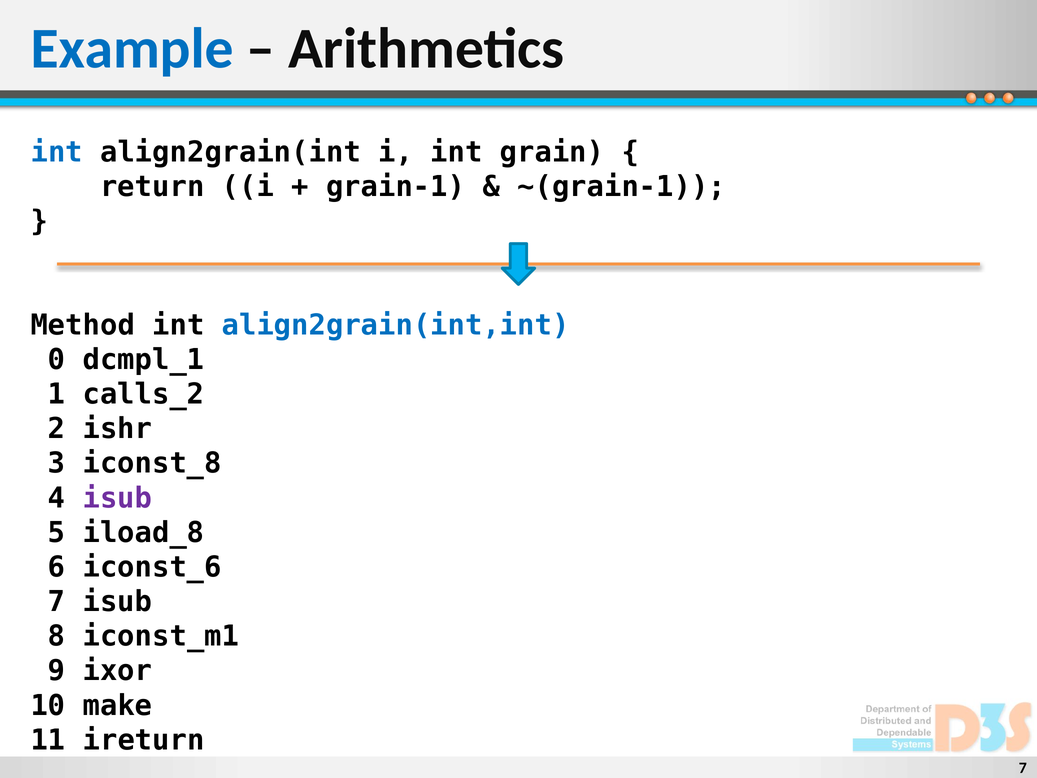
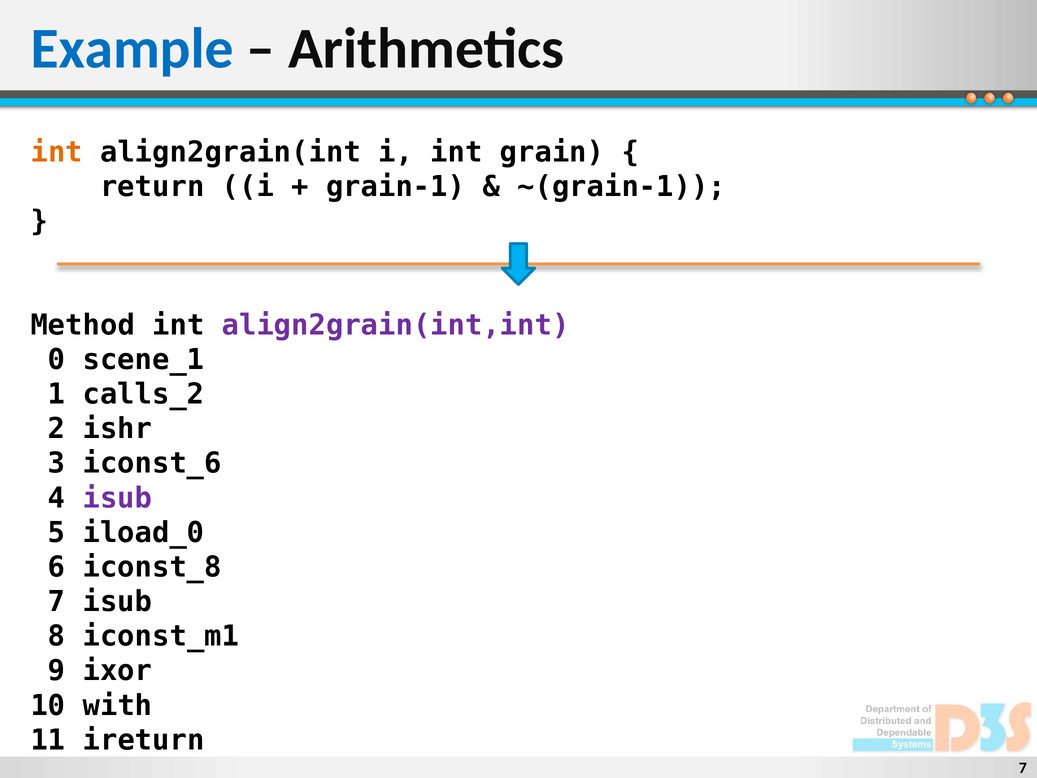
int colour: blue -> orange (57, 152)
align2grain(int,int colour: blue -> purple (396, 325)
dcmpl_1: dcmpl_1 -> scene_1 (144, 360)
iconst_8: iconst_8 -> iconst_6 (152, 463)
iload_8: iload_8 -> iload_0 (144, 532)
iconst_6: iconst_6 -> iconst_8 (152, 567)
make: make -> with (118, 705)
